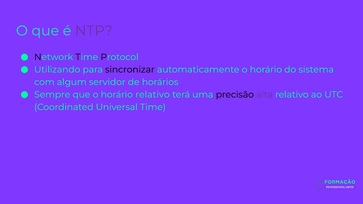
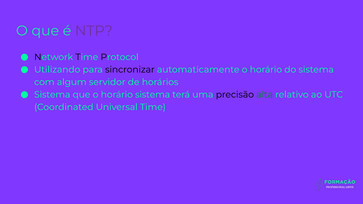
Sempre: Sempre -> Sistema (52, 95)
horário relativo: relativo -> sistema (153, 95)
alta colour: purple -> green (265, 95)
